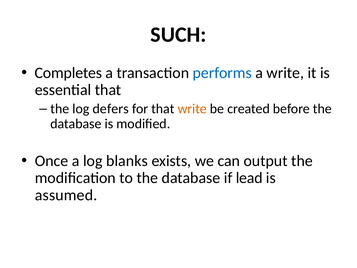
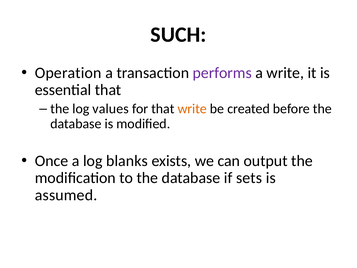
Completes: Completes -> Operation (68, 73)
performs colour: blue -> purple (222, 73)
defers: defers -> values (111, 109)
lead: lead -> sets (249, 178)
